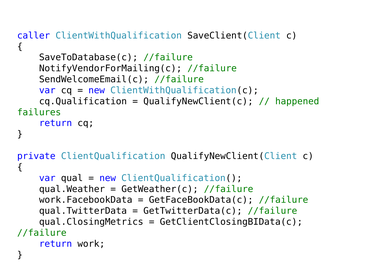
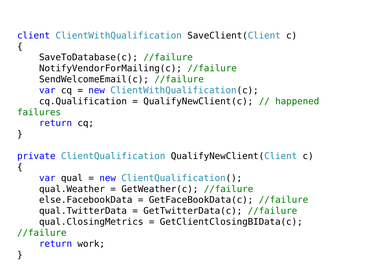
caller: caller -> client (34, 36)
work.FacebookData: work.FacebookData -> else.FacebookData (86, 200)
